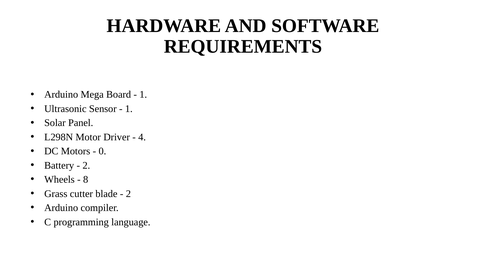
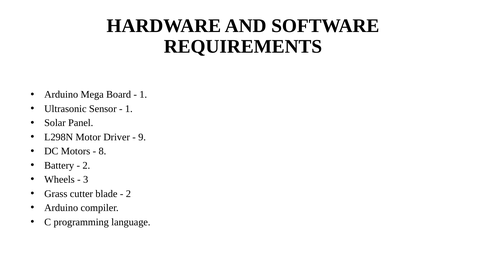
4: 4 -> 9 (142, 137)
0: 0 -> 8 (102, 151)
8: 8 -> 3 (86, 180)
